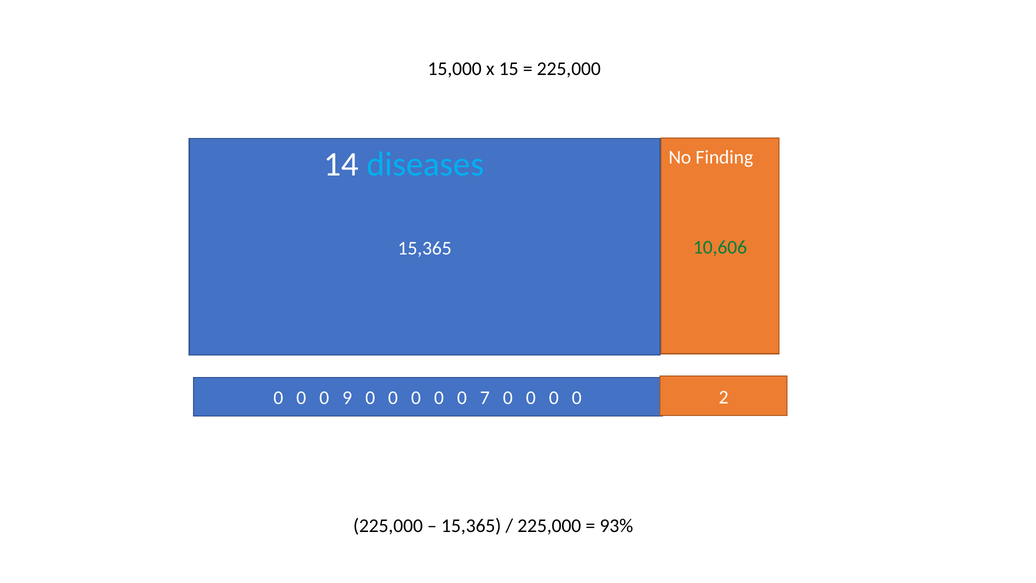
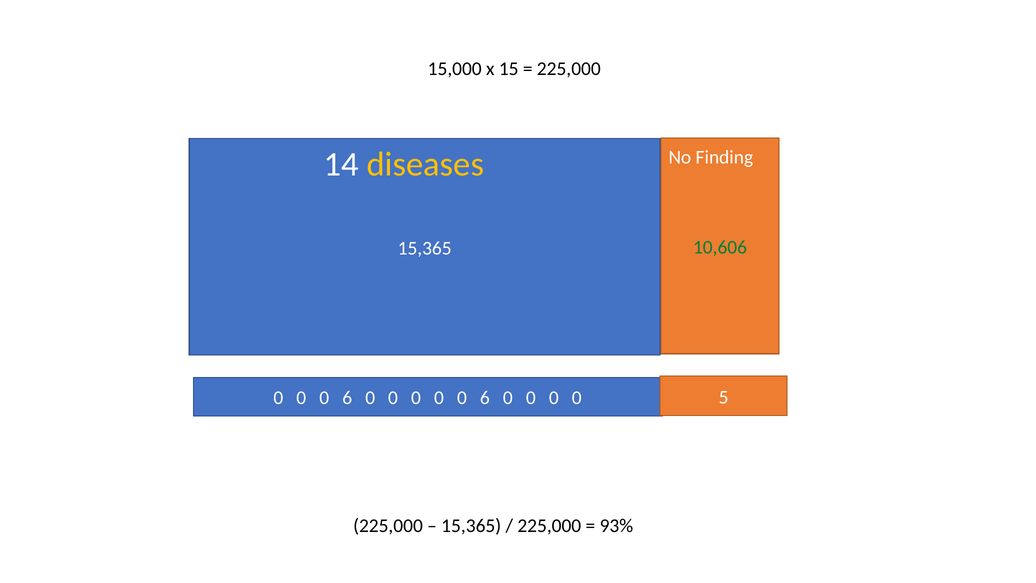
diseases colour: light blue -> yellow (425, 164)
9: 9 -> 6 (347, 398)
7: 7 -> 6 (485, 398)
2: 2 -> 5 (724, 397)
